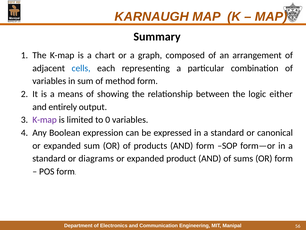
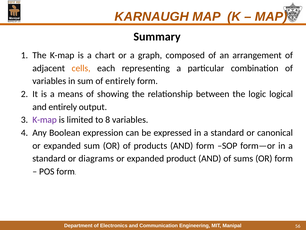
cells colour: blue -> orange (81, 68)
of method: method -> entirely (120, 81)
either: either -> logical (281, 94)
0: 0 -> 8 (108, 120)
